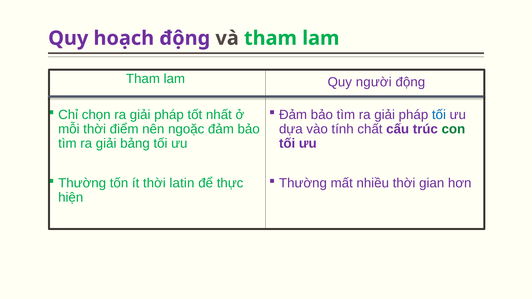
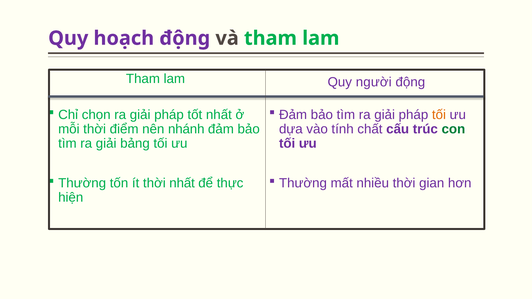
tối colour: blue -> orange (439, 115)
ngoặc: ngoặc -> nhánh (186, 129)
thời latin: latin -> nhất (182, 183)
